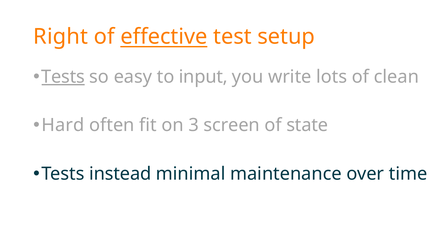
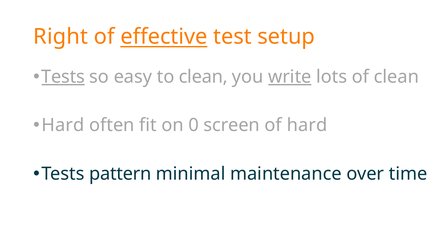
to input: input -> clean (203, 77)
write underline: none -> present (290, 77)
3: 3 -> 0 (194, 125)
of state: state -> hard (307, 125)
instead: instead -> pattern (120, 174)
